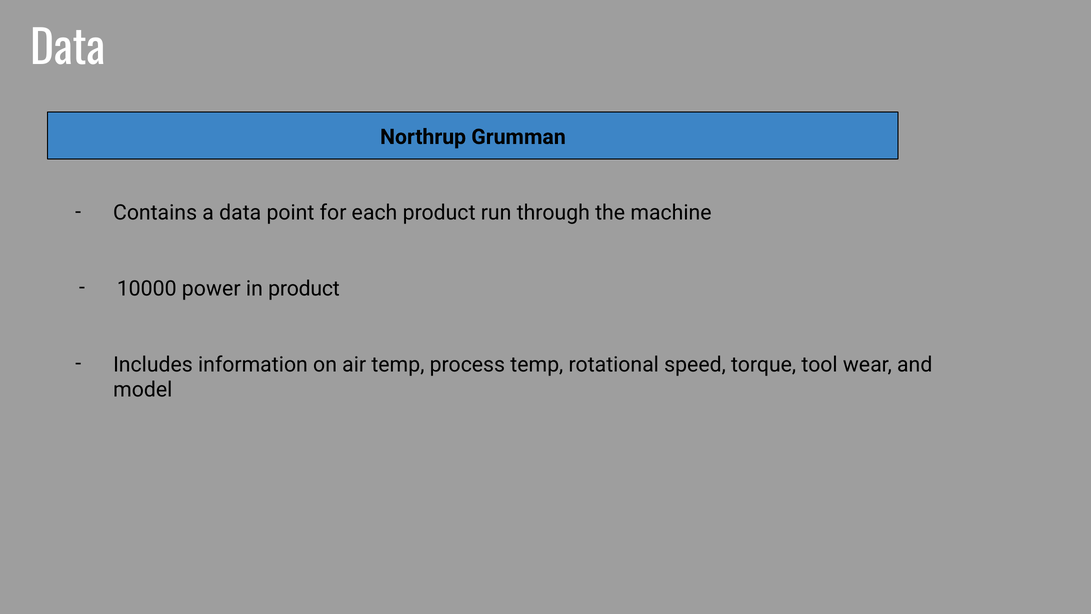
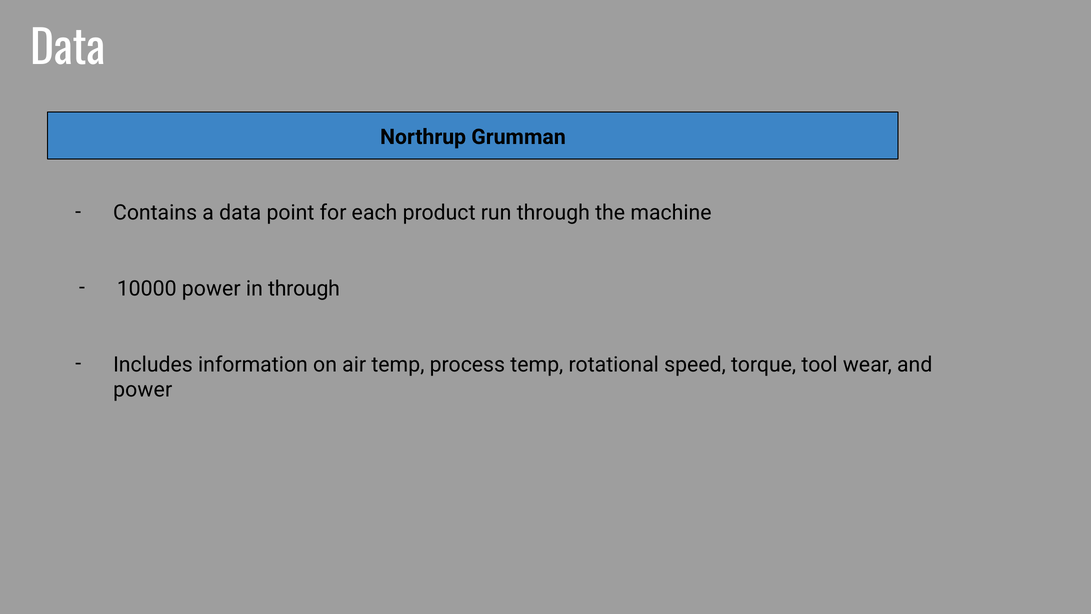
in product: product -> through (304, 289)
model: model -> power (143, 390)
